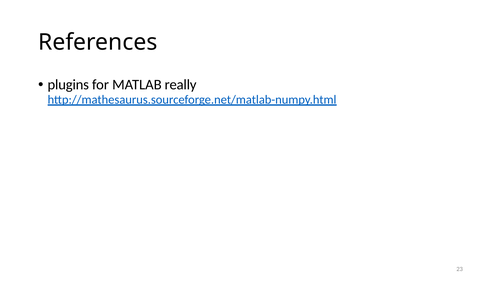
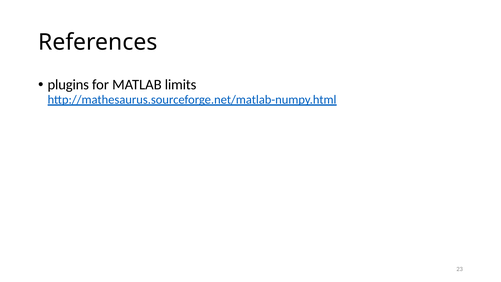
really: really -> limits (181, 85)
